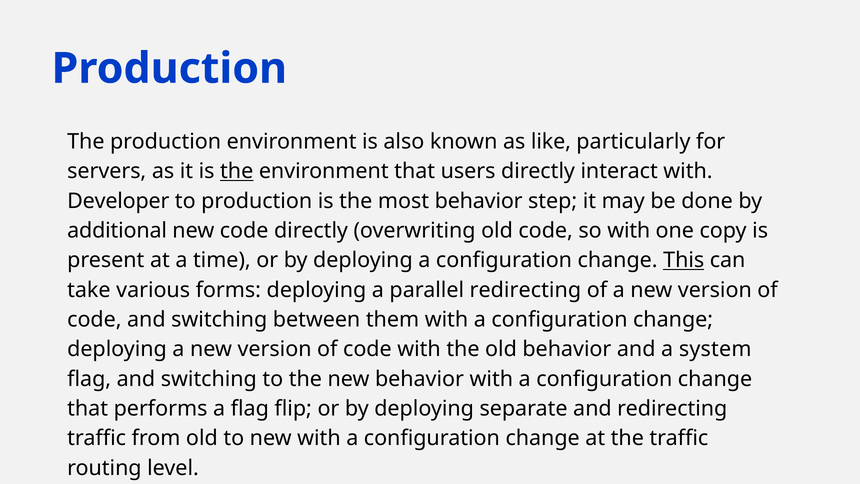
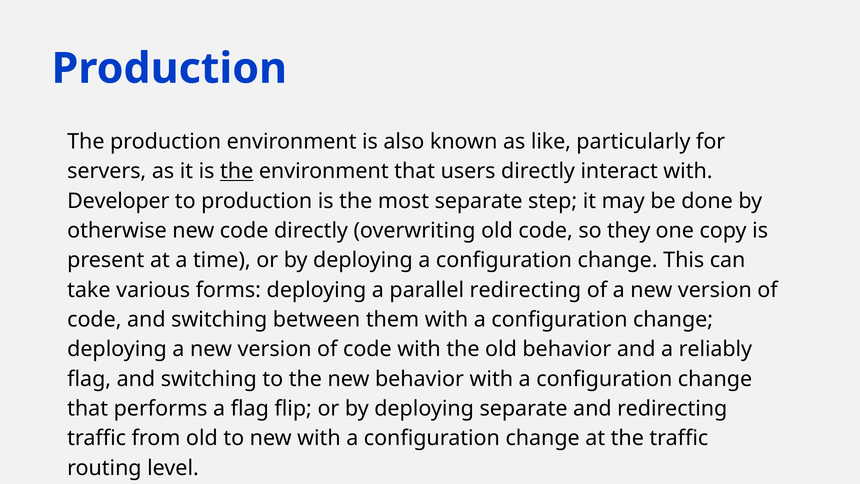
most behavior: behavior -> separate (479, 201)
additional: additional -> otherwise (117, 231)
so with: with -> they (629, 231)
This underline: present -> none (684, 260)
system: system -> reliably (715, 349)
